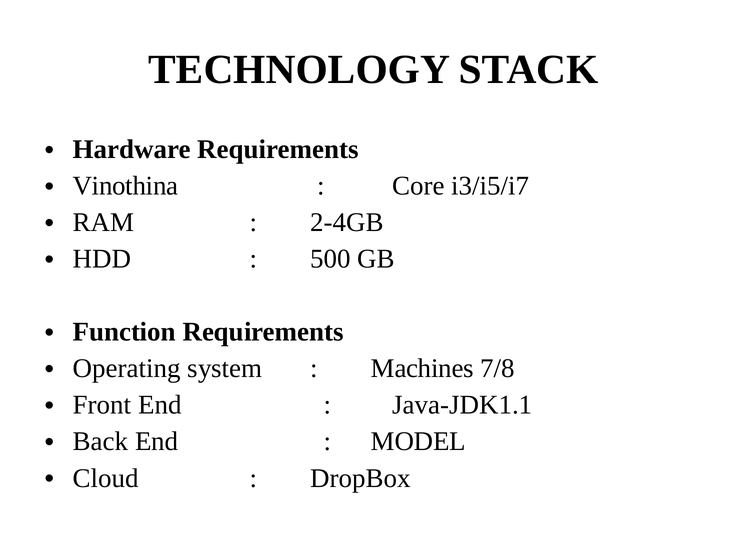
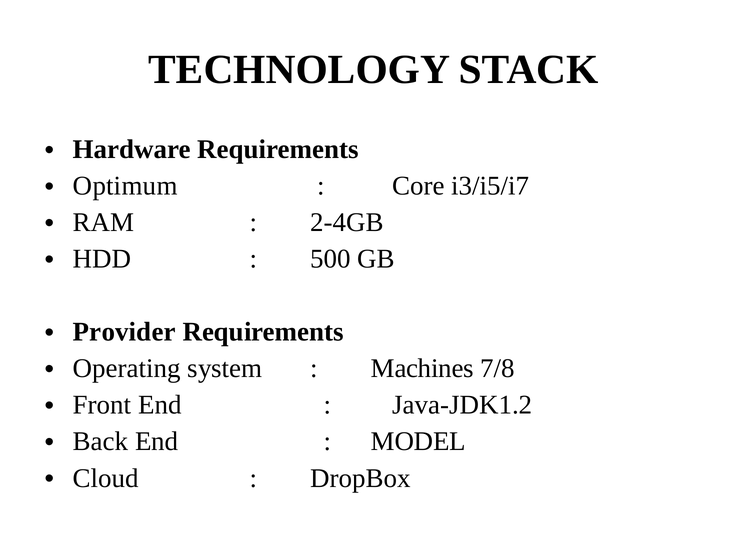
Vinothina: Vinothina -> Optimum (125, 186)
Function: Function -> Provider (124, 332)
Java-JDK1.1: Java-JDK1.1 -> Java-JDK1.2 (462, 405)
